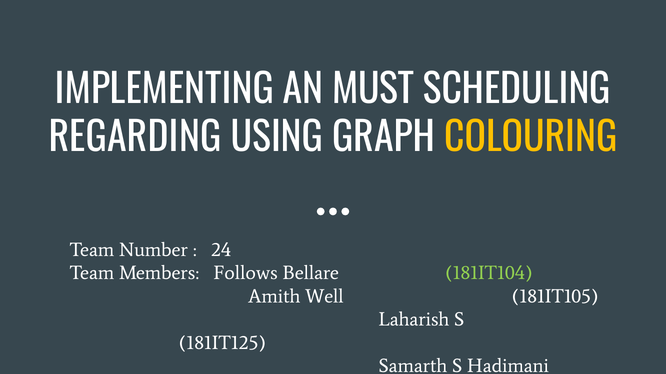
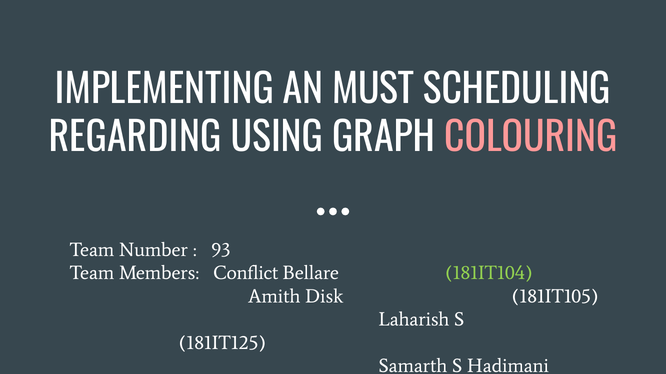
COLOURING colour: yellow -> pink (531, 138)
24: 24 -> 93 (221, 250)
Follows: Follows -> Conflict (246, 273)
Well: Well -> Disk (324, 297)
